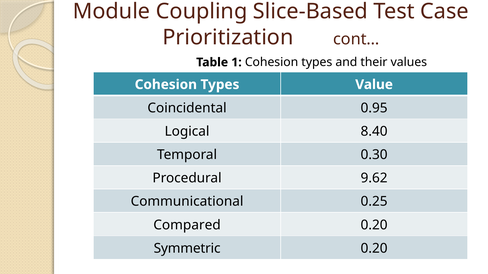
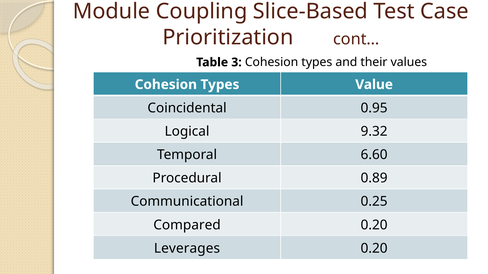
1: 1 -> 3 (237, 62)
8.40: 8.40 -> 9.32 (374, 132)
0.30: 0.30 -> 6.60 (374, 155)
9.62: 9.62 -> 0.89 (374, 178)
Symmetric: Symmetric -> Leverages (187, 249)
